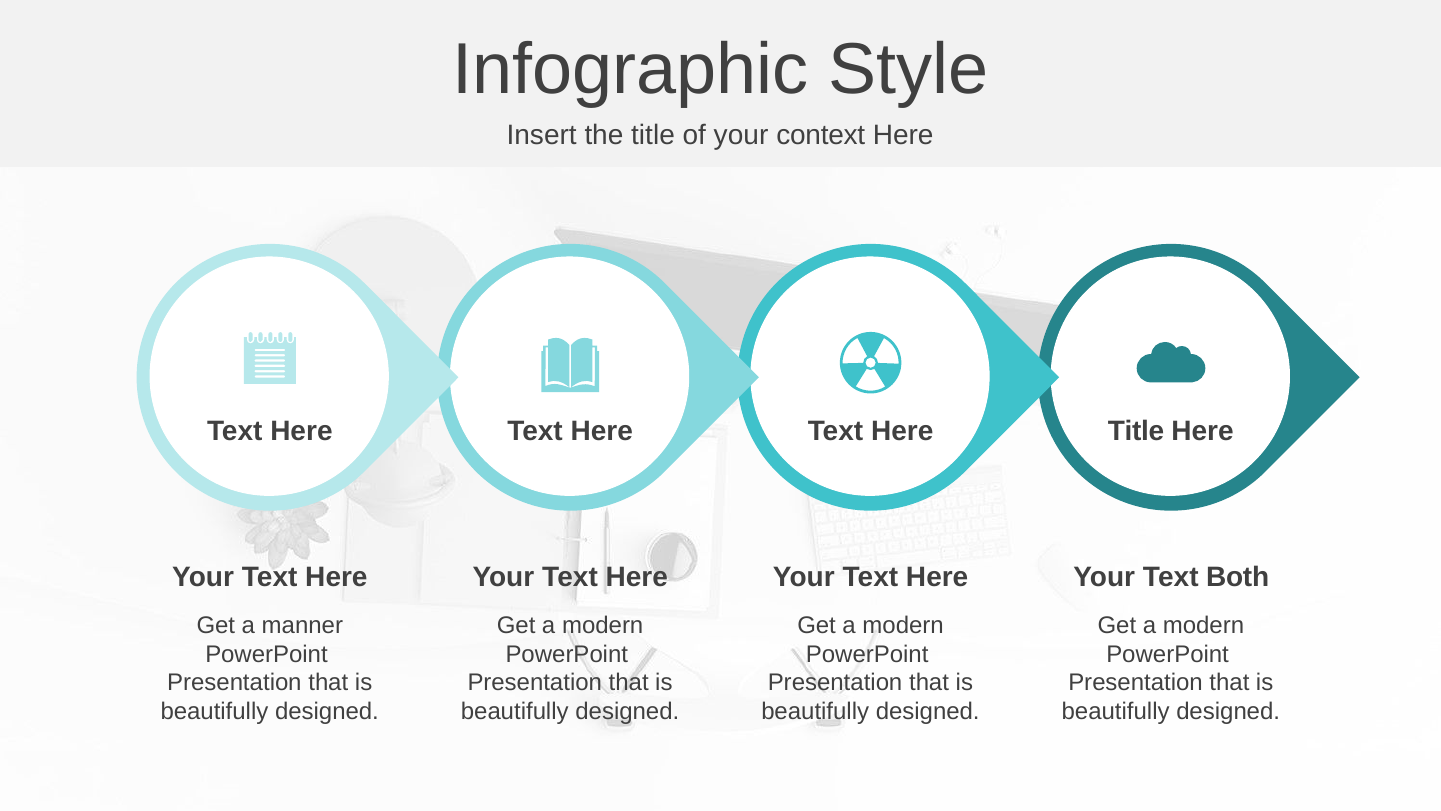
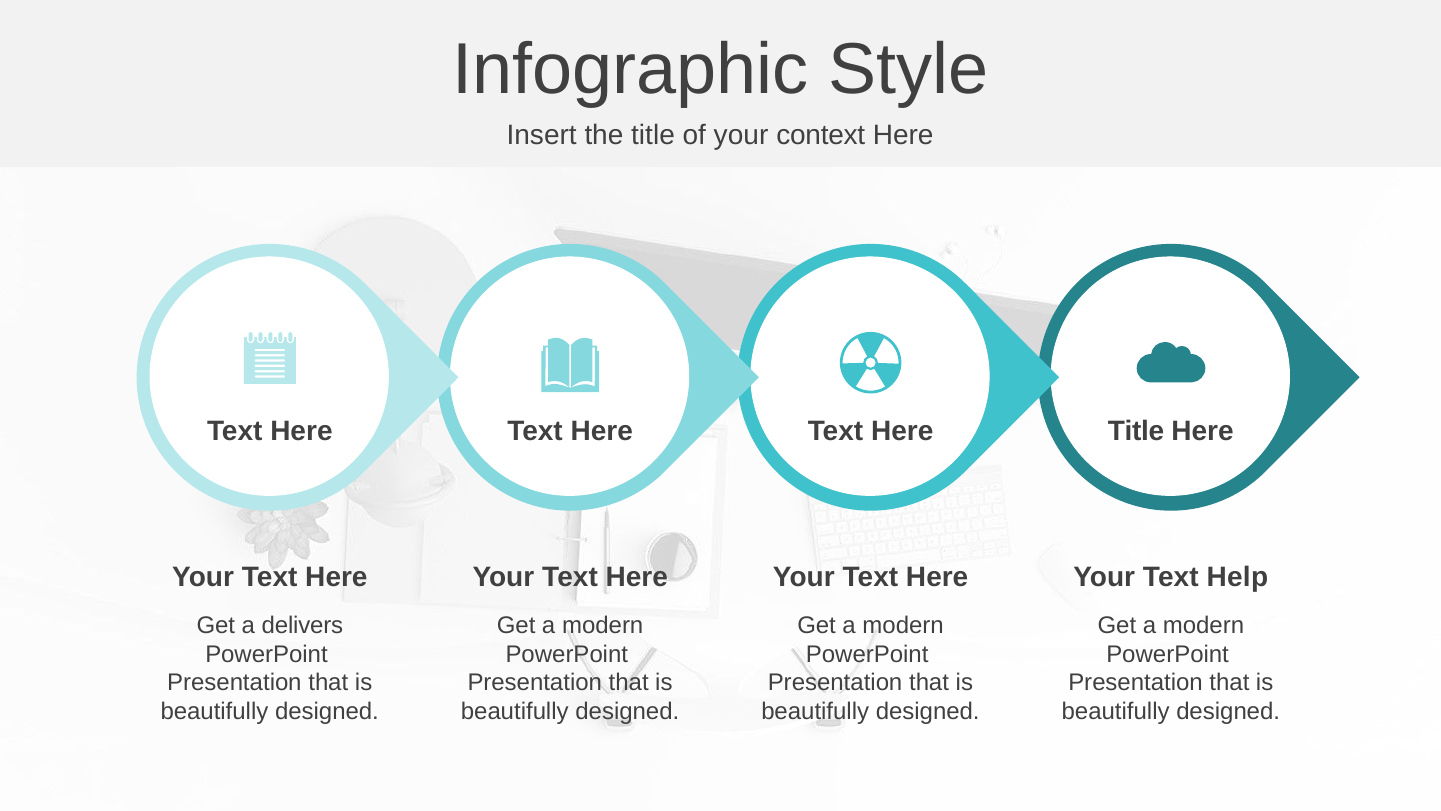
Both: Both -> Help (1237, 577)
manner: manner -> delivers (302, 625)
